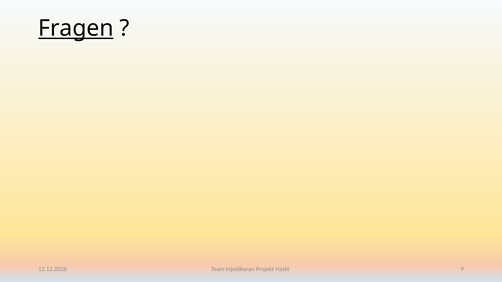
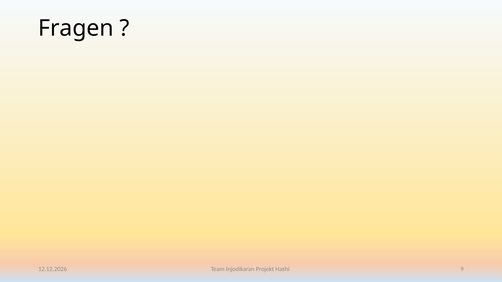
Fragen underline: present -> none (76, 28)
